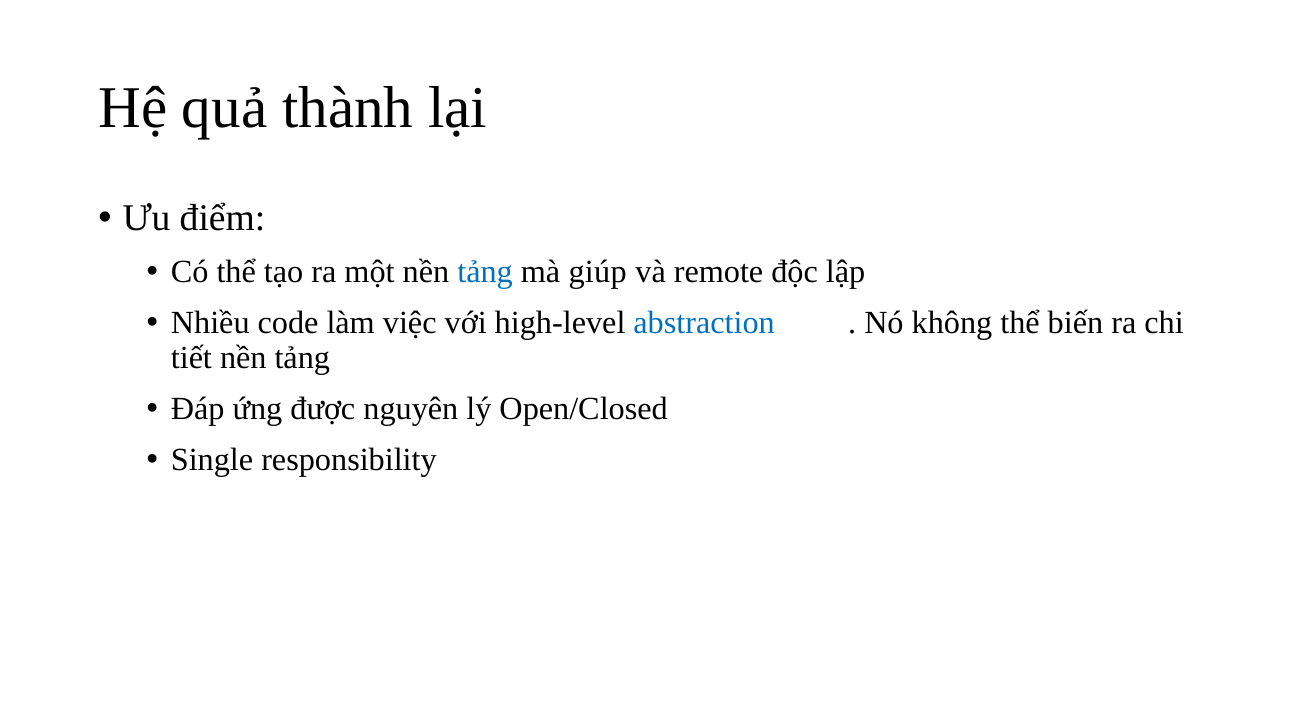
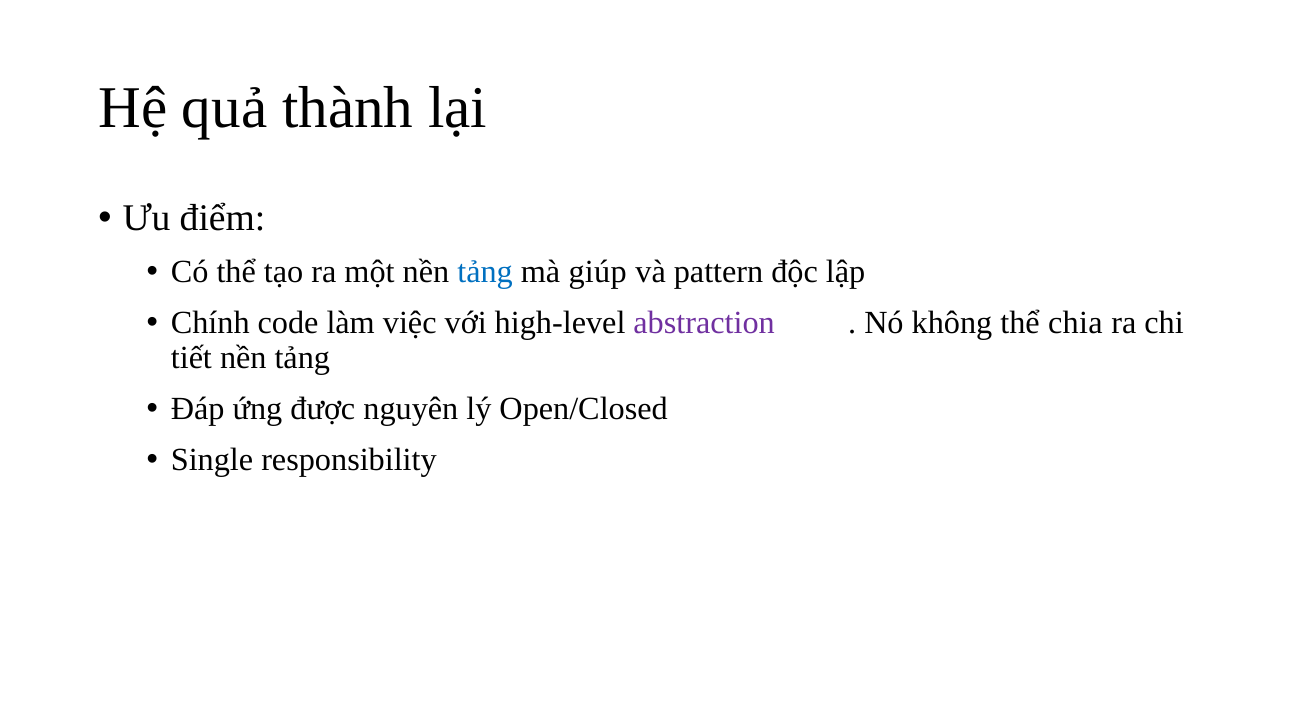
remote: remote -> pattern (719, 272)
Nhiều: Nhiều -> Chính (210, 323)
abstraction colour: blue -> purple (704, 323)
biến: biến -> chia (1075, 323)
